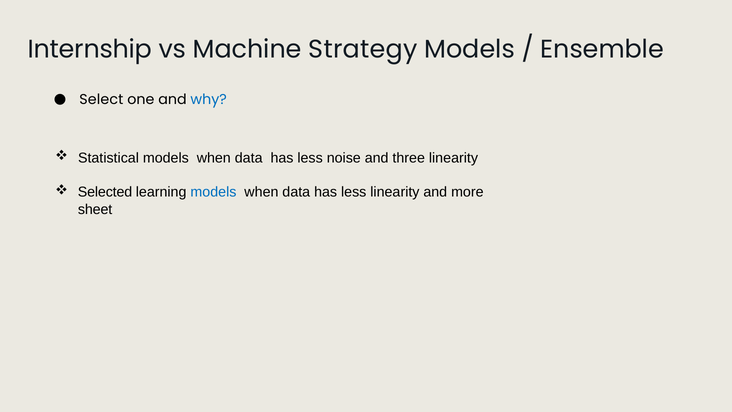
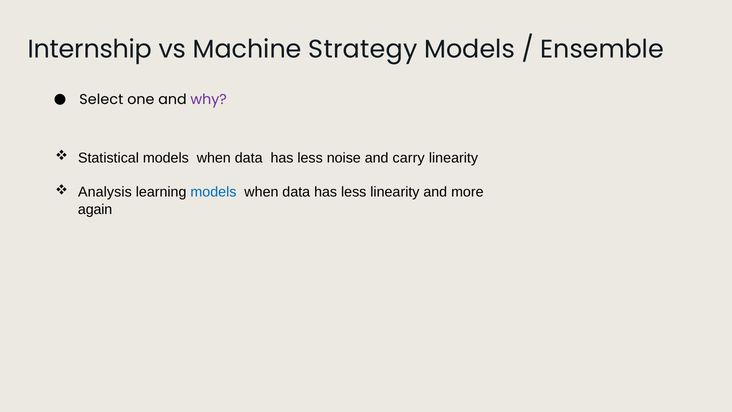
why colour: blue -> purple (209, 99)
three: three -> carry (409, 158)
Selected: Selected -> Analysis (105, 192)
sheet: sheet -> again (95, 209)
